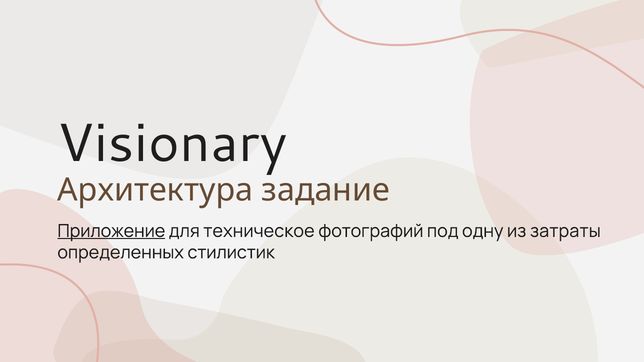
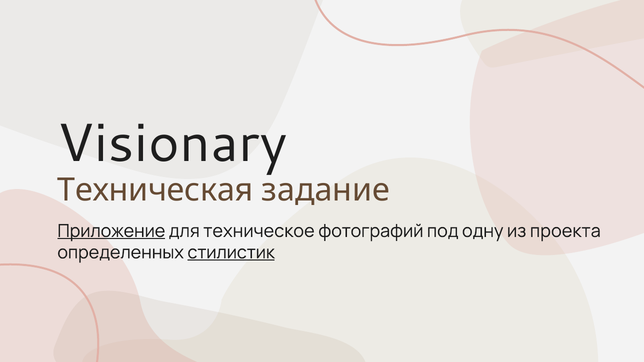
Архитектура: Архитектура -> Техническая (155, 190)
затраты: затраты -> проекта (565, 231)
стилистик underline: none -> present (231, 253)
